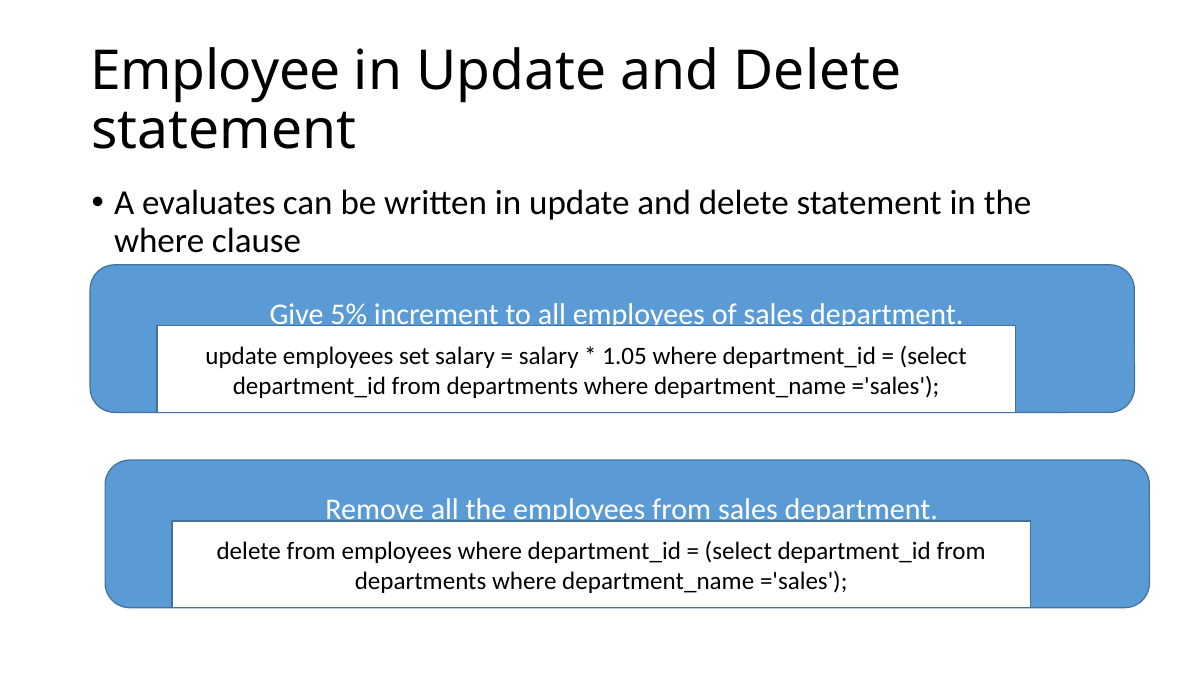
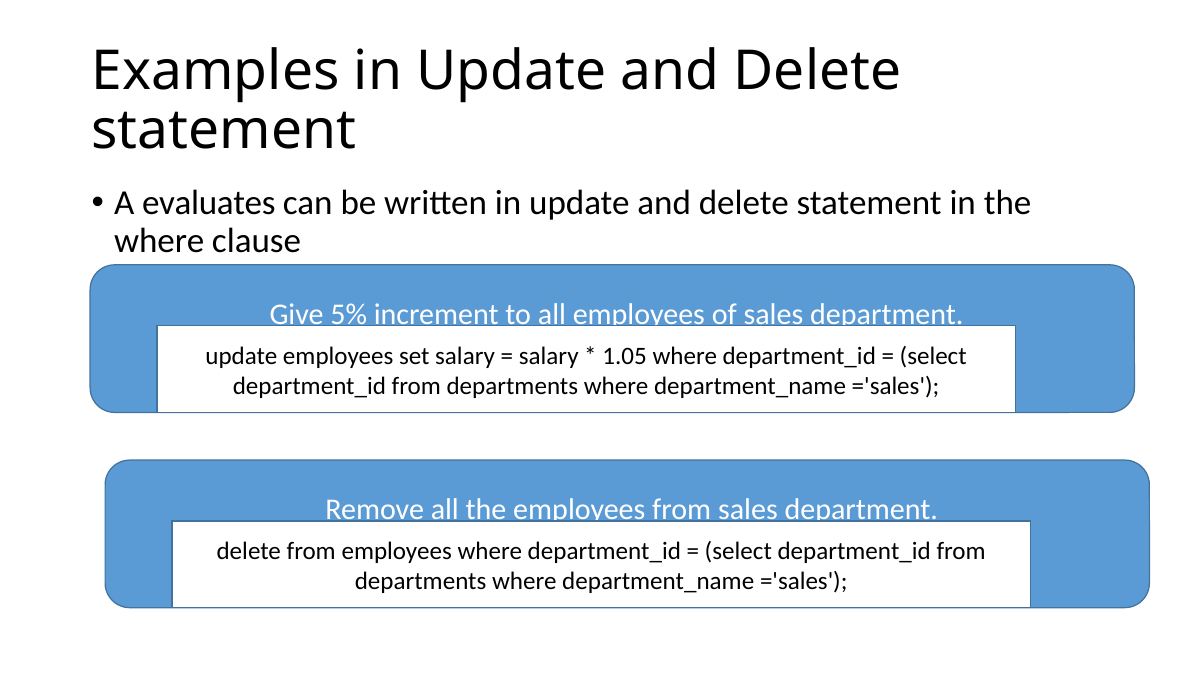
Employee: Employee -> Examples (216, 71)
